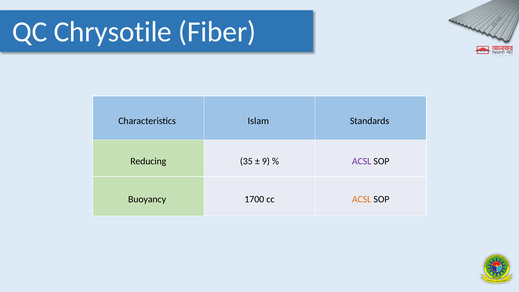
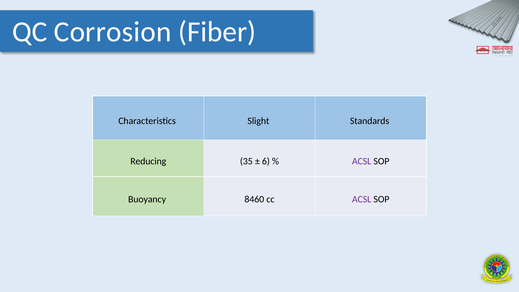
Chrysotile: Chrysotile -> Corrosion (113, 32)
Islam: Islam -> Slight (258, 121)
9: 9 -> 6 (266, 161)
1700: 1700 -> 8460 (254, 199)
ACSL colour: orange -> purple (362, 199)
